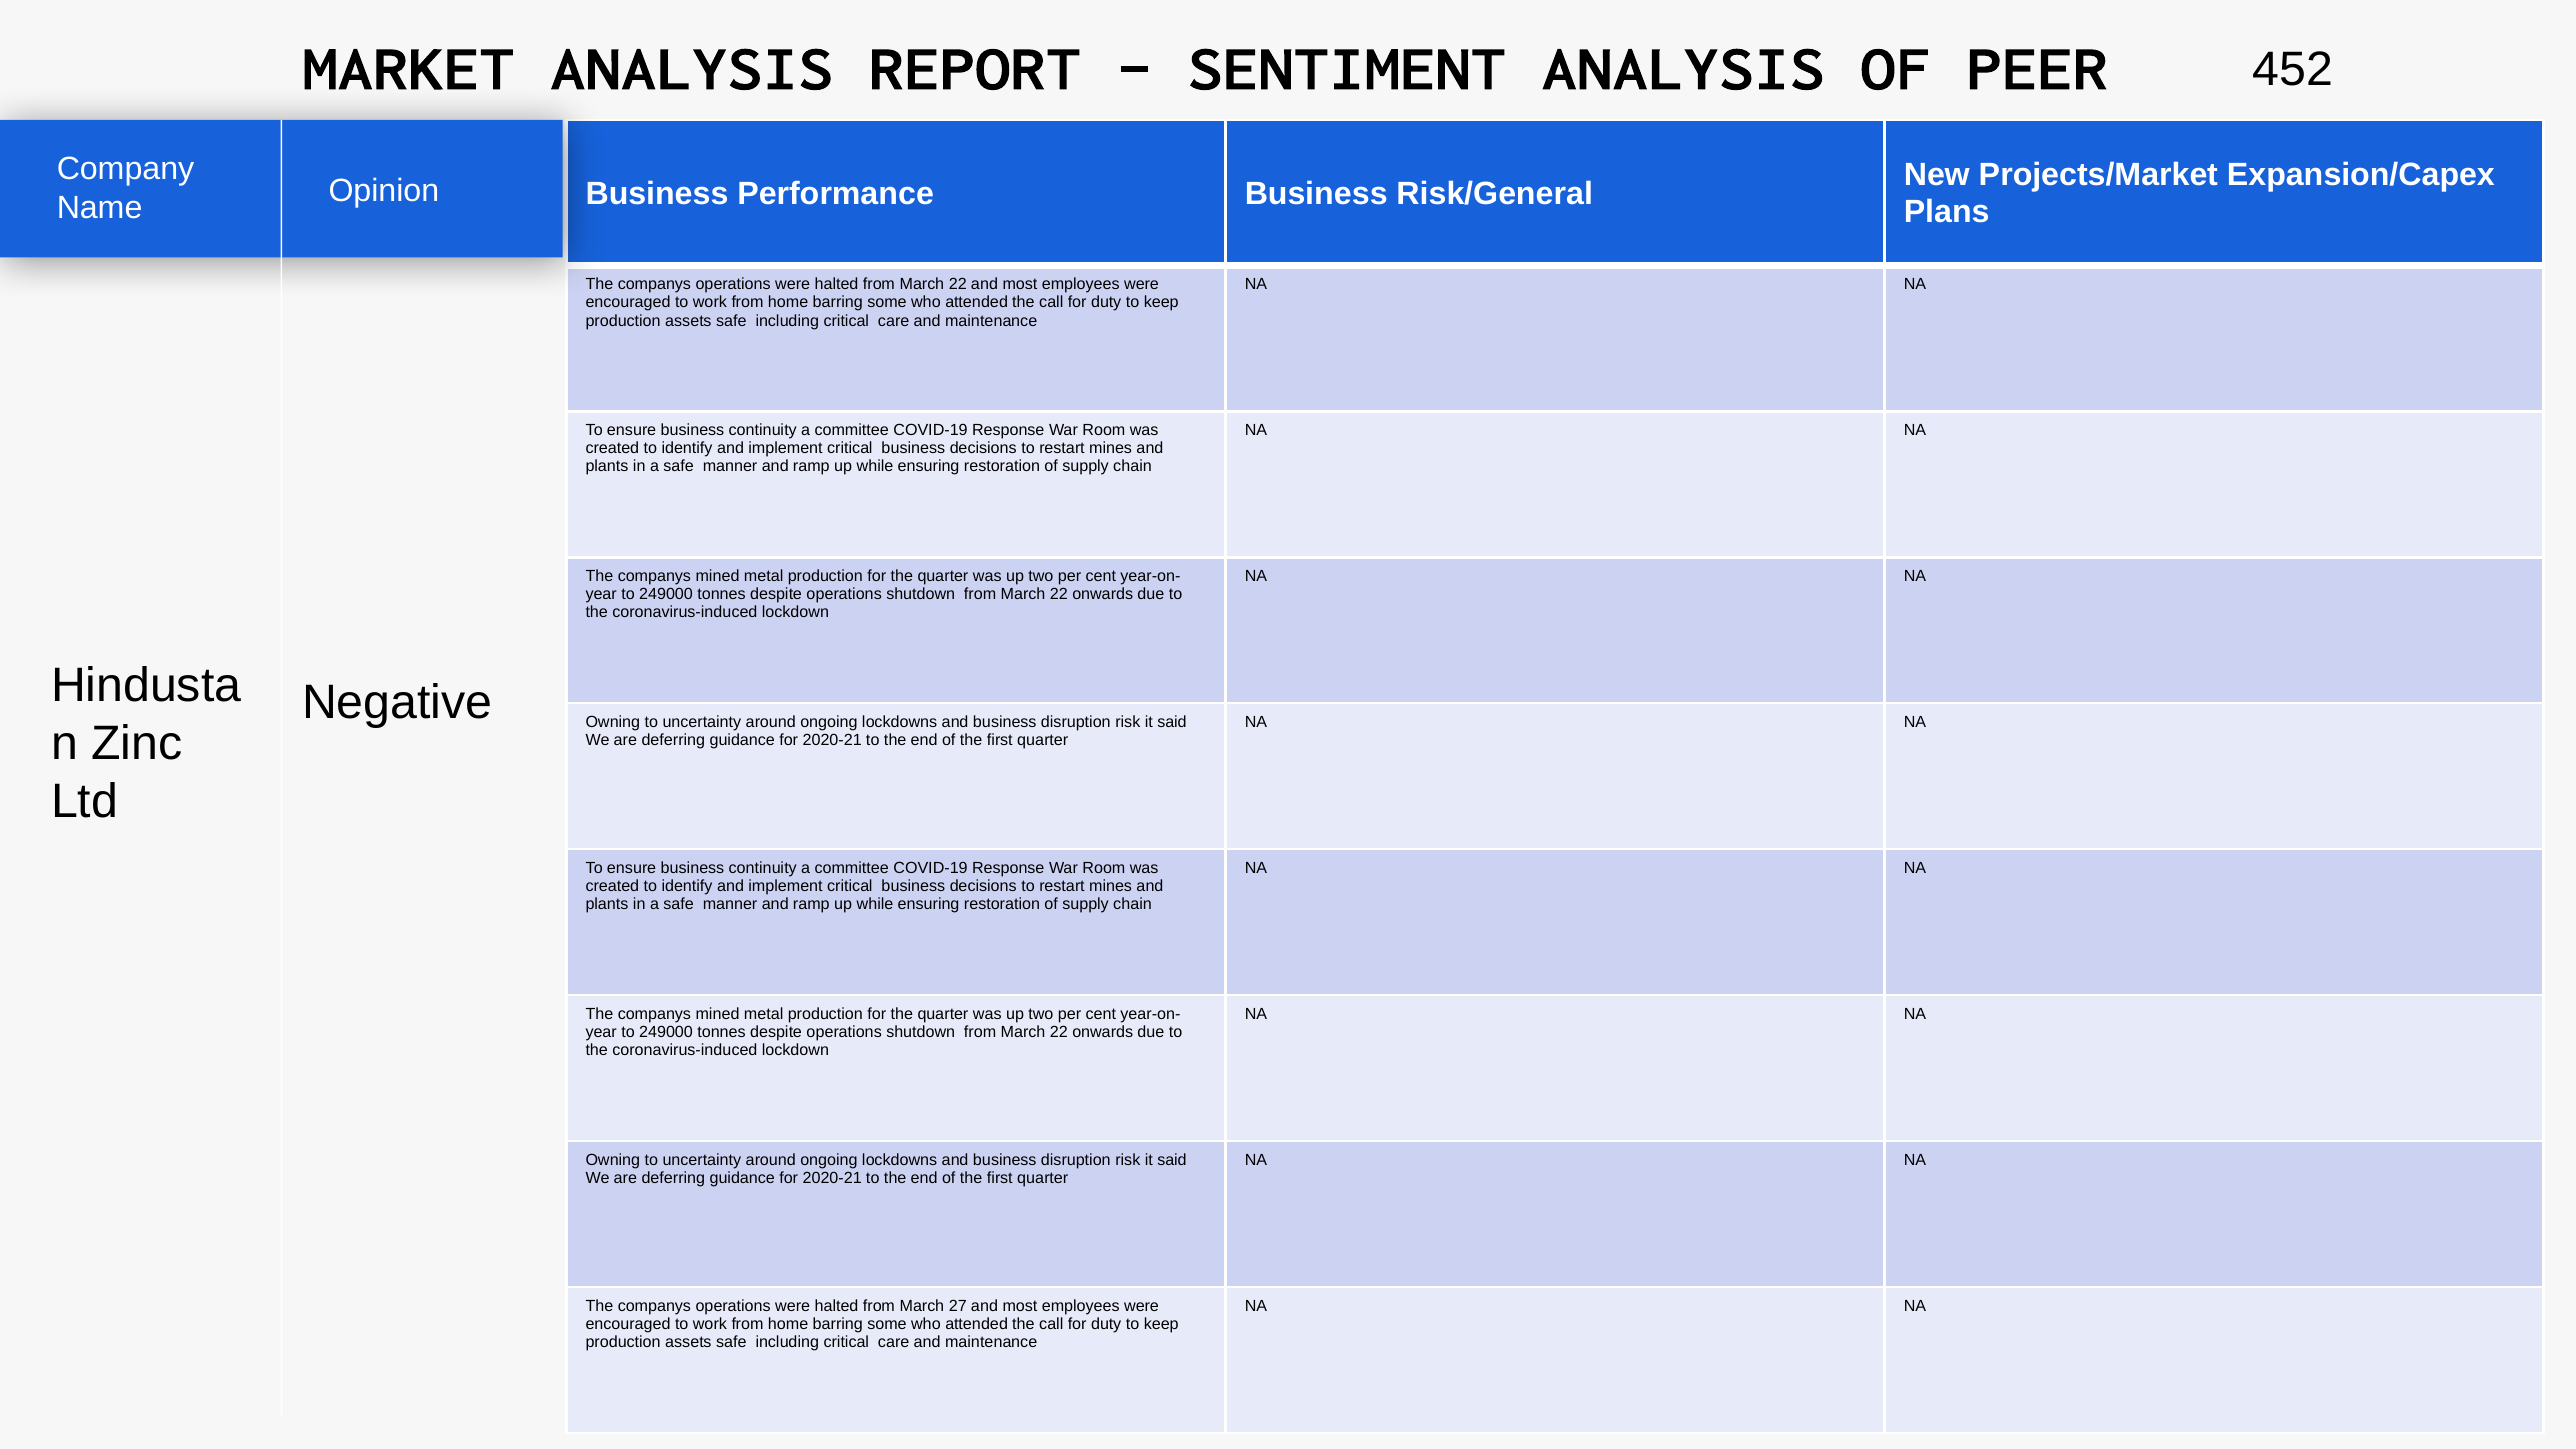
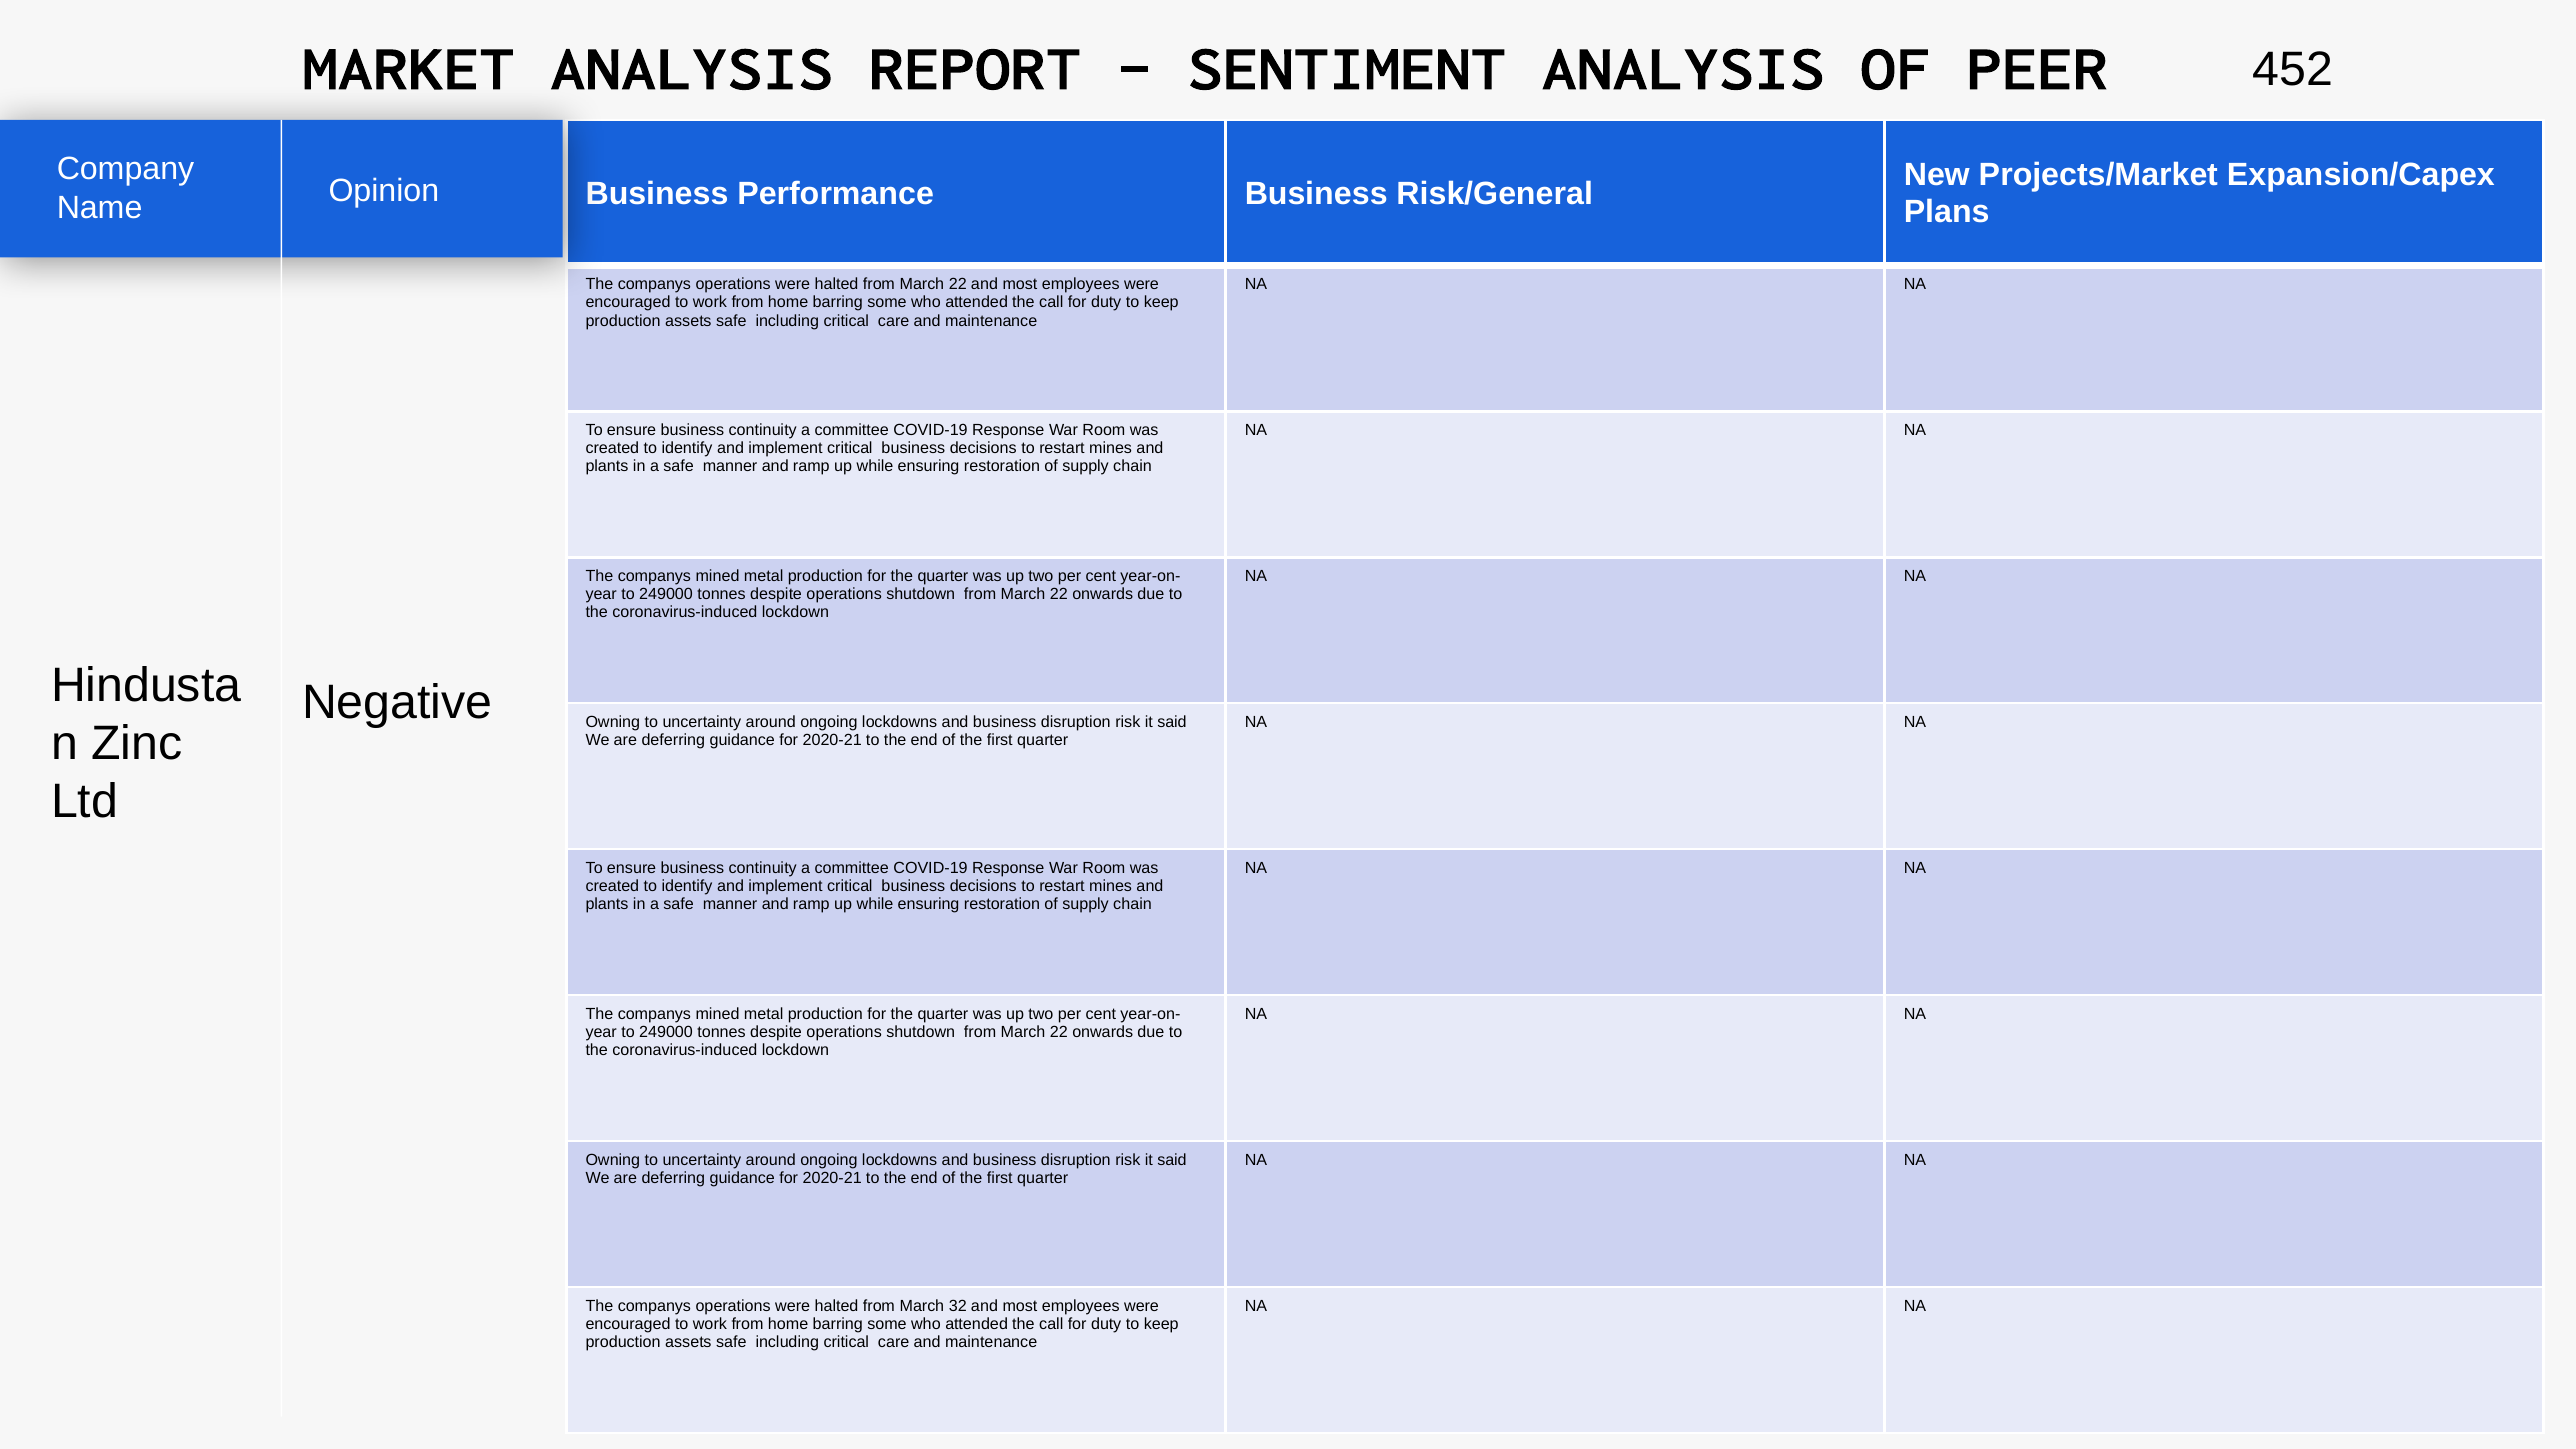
27: 27 -> 32 (958, 1306)
